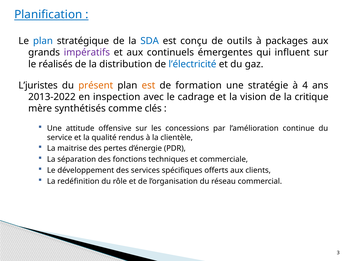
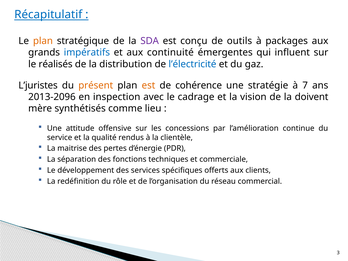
Planification: Planification -> Récapitulatif (48, 15)
plan colour: blue -> orange (43, 41)
SDA colour: blue -> purple (150, 41)
impératifs colour: purple -> blue (87, 52)
continuels: continuels -> continuité (170, 52)
formation: formation -> cohérence (199, 85)
4: 4 -> 7 (305, 85)
2013-2022: 2013-2022 -> 2013-2096 (52, 97)
critique: critique -> doivent (312, 97)
clés: clés -> lieu (153, 109)
